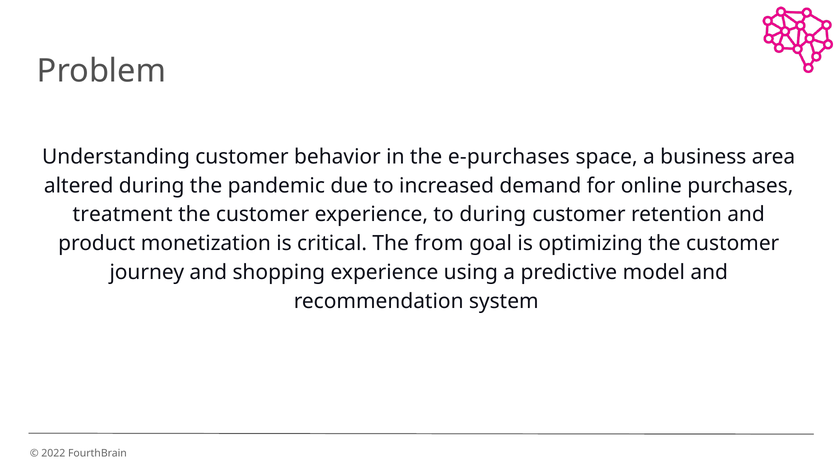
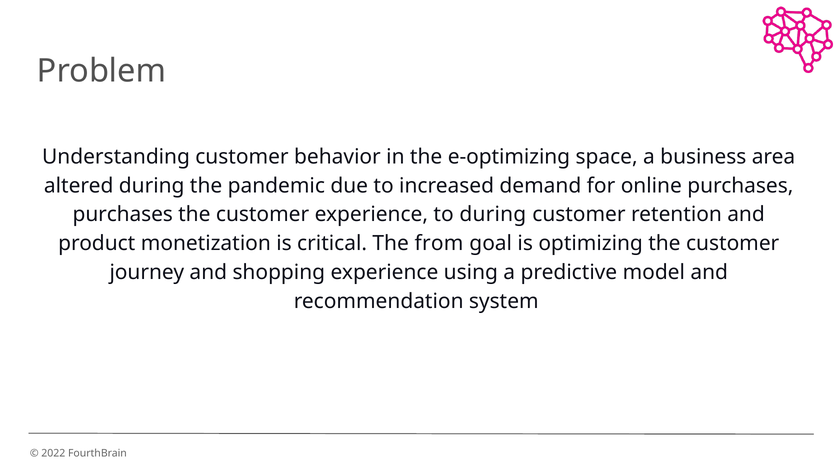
e-purchases: e-purchases -> e-optimizing (509, 157)
treatment: treatment -> purchases (123, 215)
